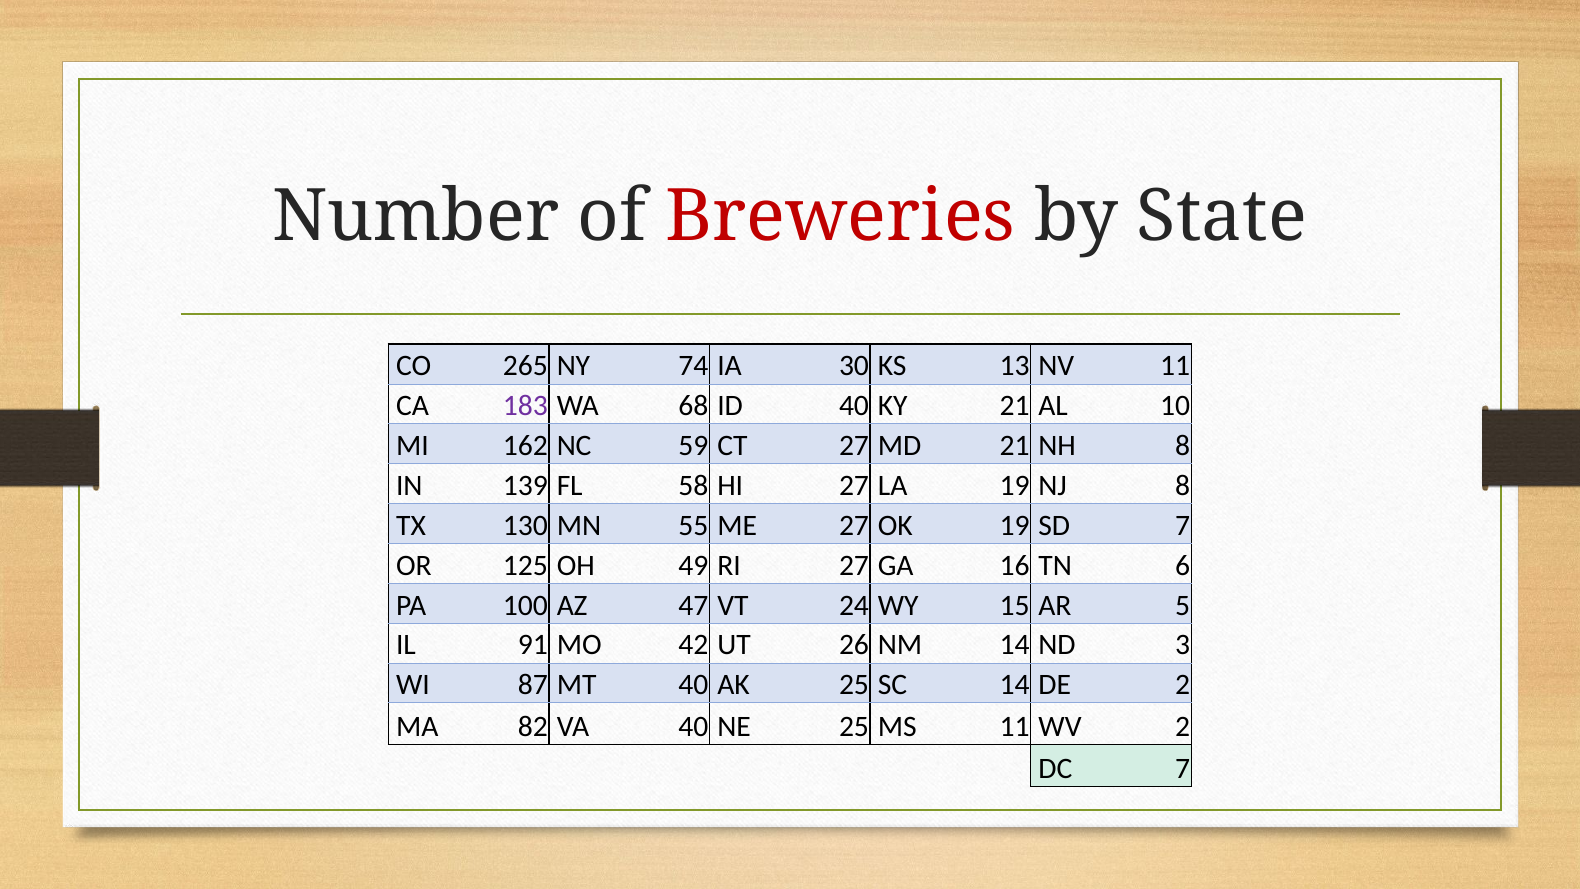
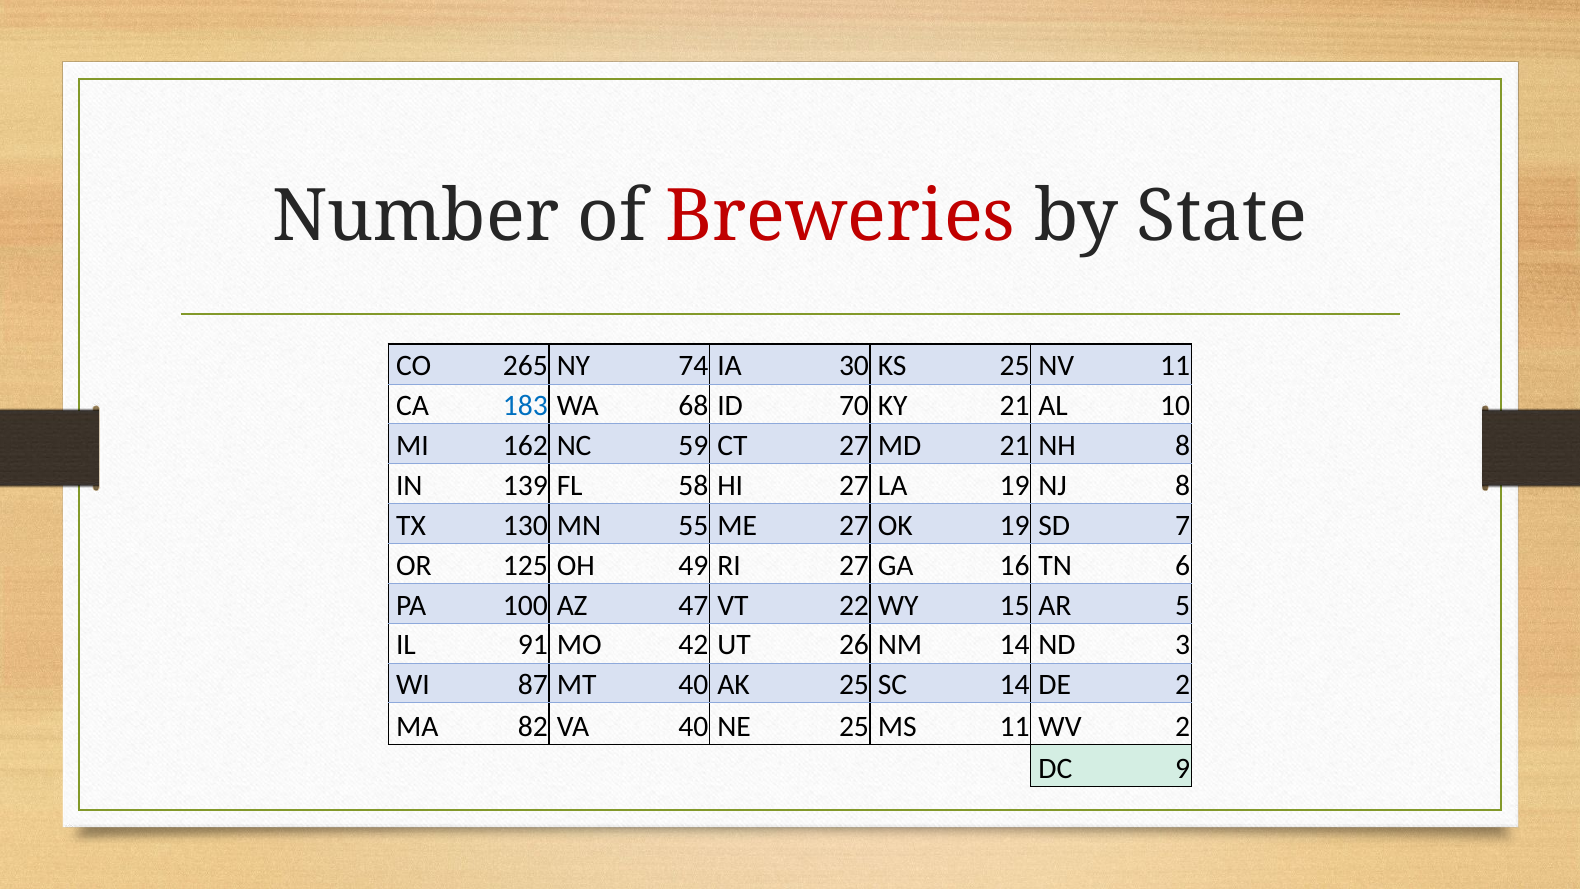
KS 13: 13 -> 25 (1015, 366)
183 colour: purple -> blue (525, 406)
ID 40: 40 -> 70 (854, 406)
24: 24 -> 22 (854, 605)
DC 7: 7 -> 9 (1183, 769)
